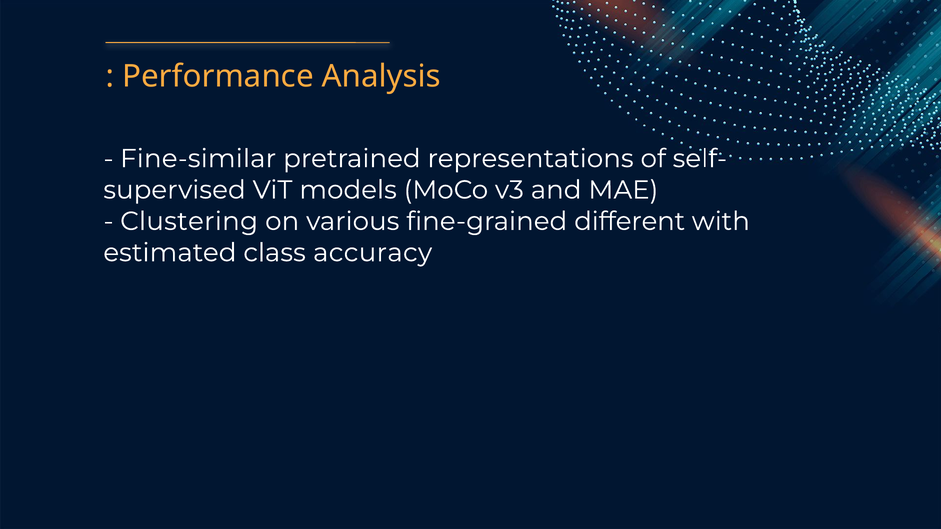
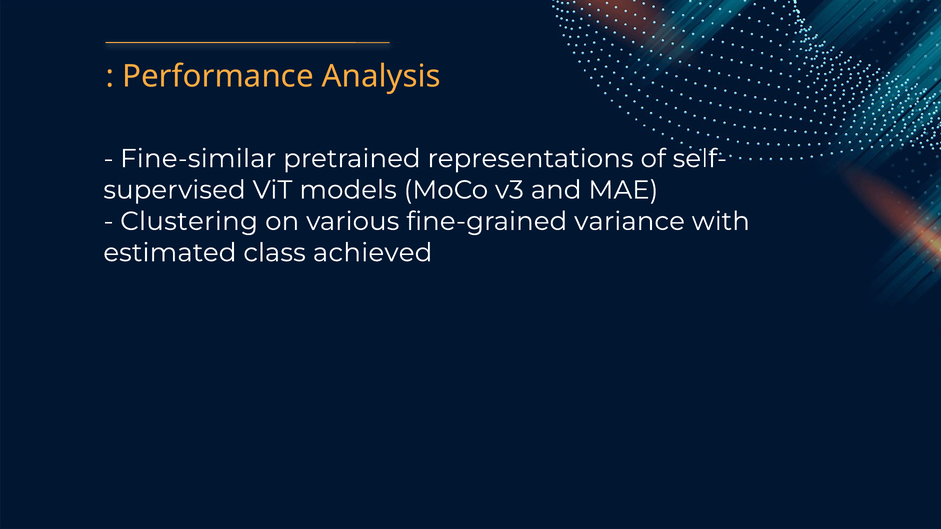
different: different -> variance (630, 221)
accuracy: accuracy -> achieved (373, 253)
